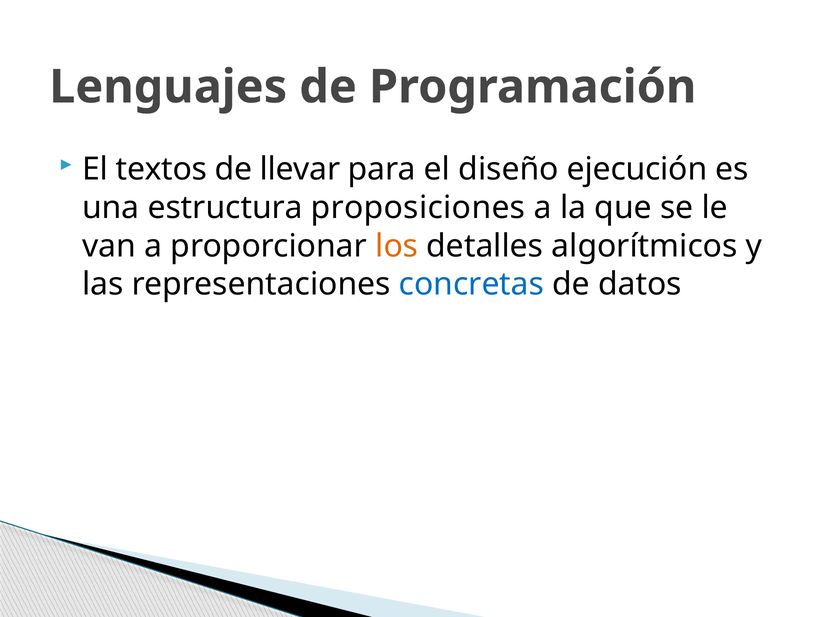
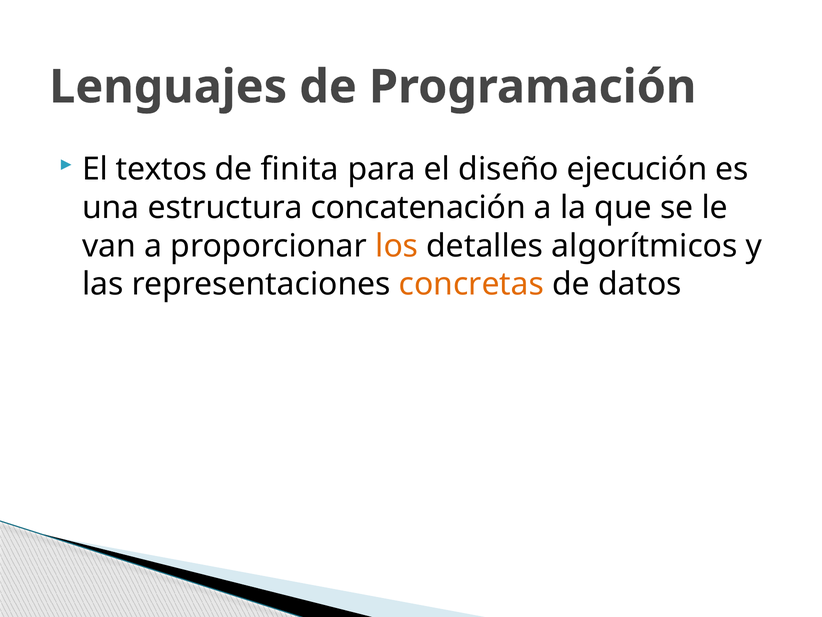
llevar: llevar -> finita (300, 169)
proposiciones: proposiciones -> concatenación (418, 208)
concretas colour: blue -> orange (472, 284)
